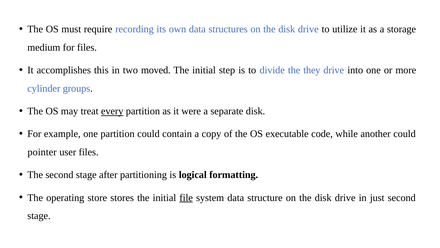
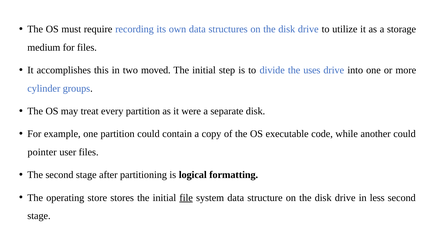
they: they -> uses (312, 70)
every underline: present -> none (112, 111)
just: just -> less (377, 197)
